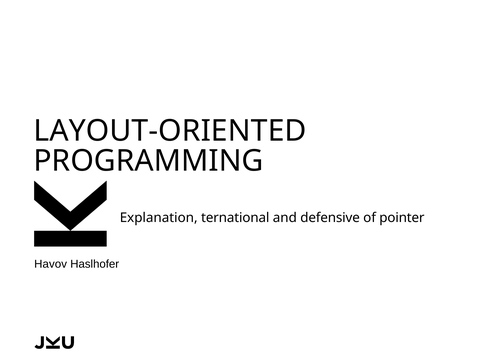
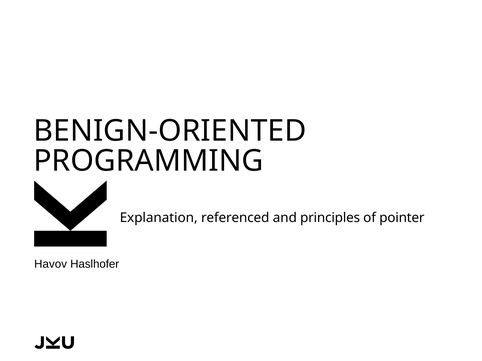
LAYOUT-ORIENTED: LAYOUT-ORIENTED -> BENIGN-ORIENTED (170, 131)
ternational: ternational -> referenced (235, 218)
defensive: defensive -> principles (330, 218)
